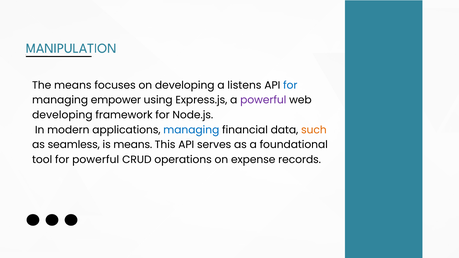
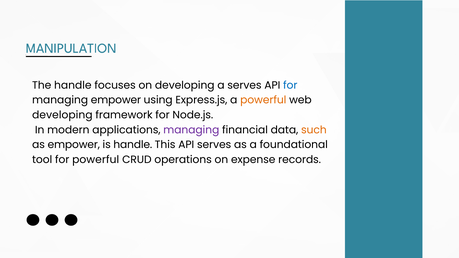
The means: means -> handle (73, 85)
a listens: listens -> serves (244, 85)
powerful colour: purple -> orange (263, 100)
managing colour: blue -> purple (191, 130)
as seamless: seamless -> empower (74, 145)
is means: means -> handle (133, 145)
